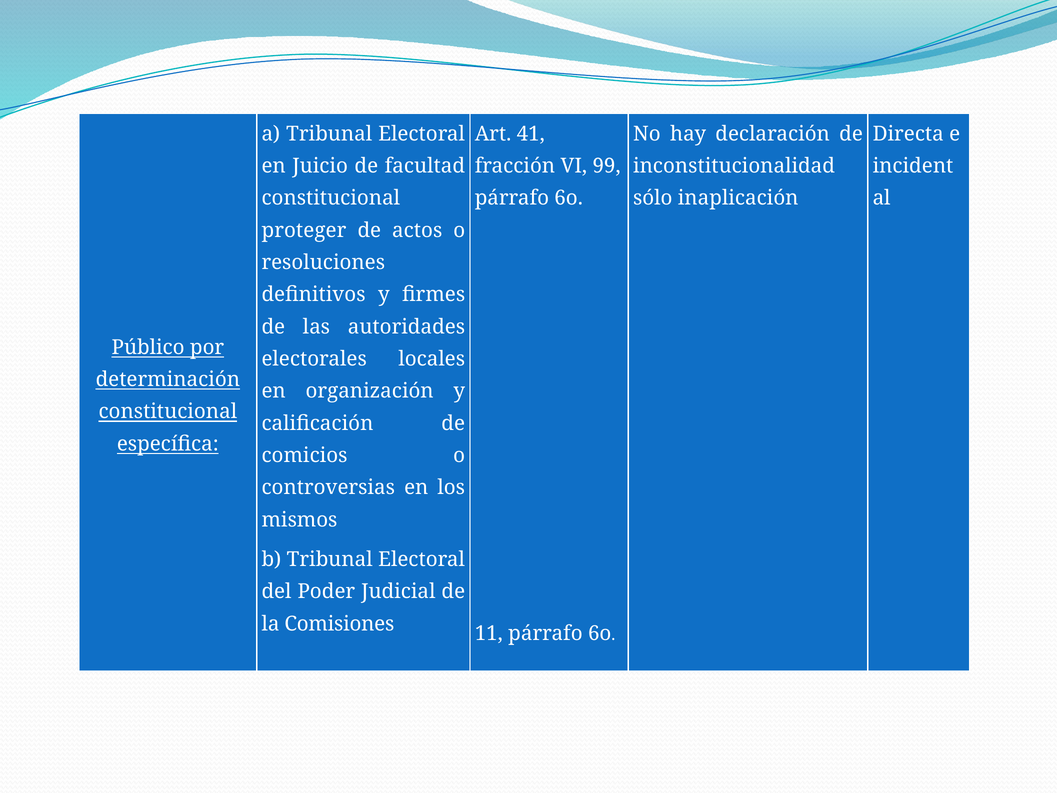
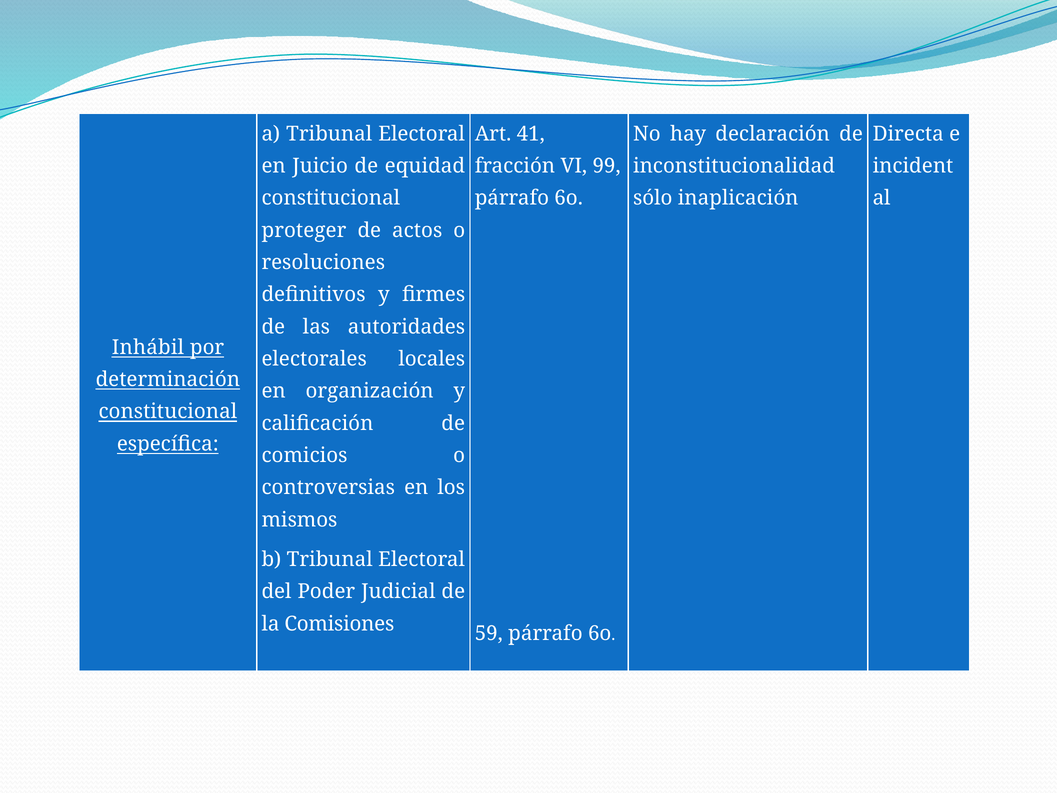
facultad: facultad -> equidad (425, 166)
Público: Público -> Inhábil (148, 347)
11: 11 -> 59 (489, 633)
